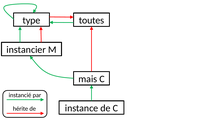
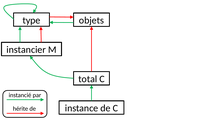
toutes: toutes -> objets (91, 20)
mais: mais -> total (88, 79)
